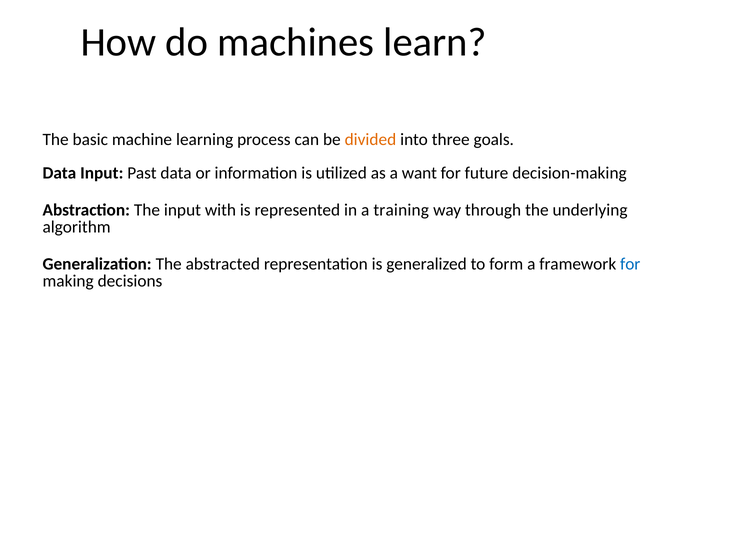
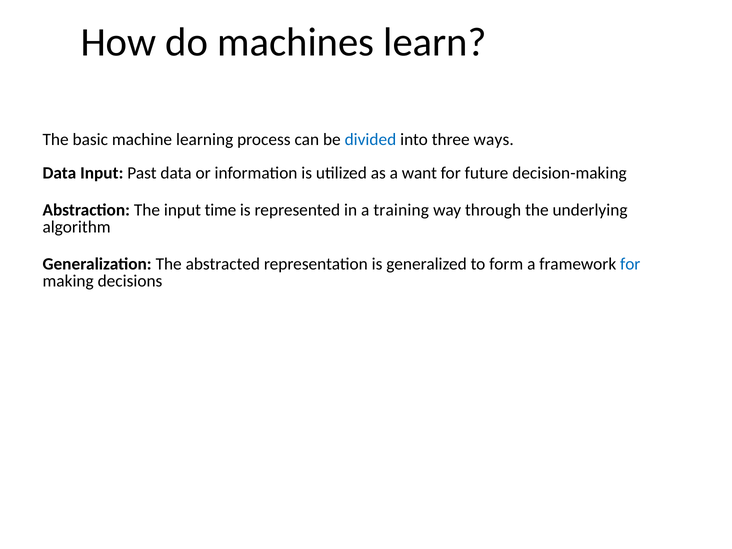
divided colour: orange -> blue (370, 140)
goals: goals -> ways (494, 140)
with: with -> time (221, 210)
